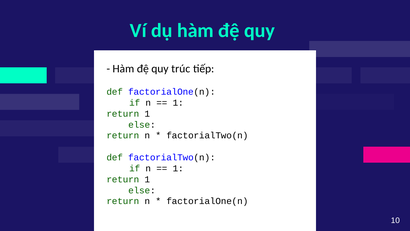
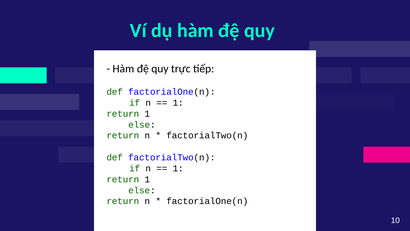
trúc: trúc -> trực (181, 69)
